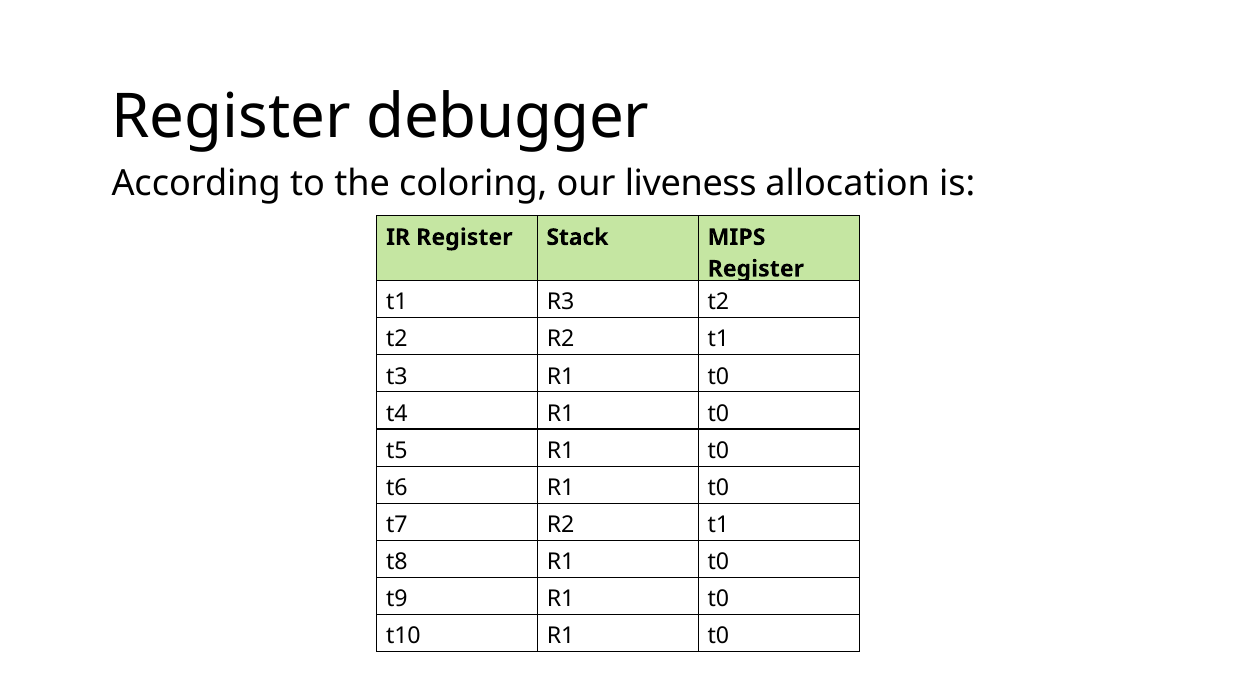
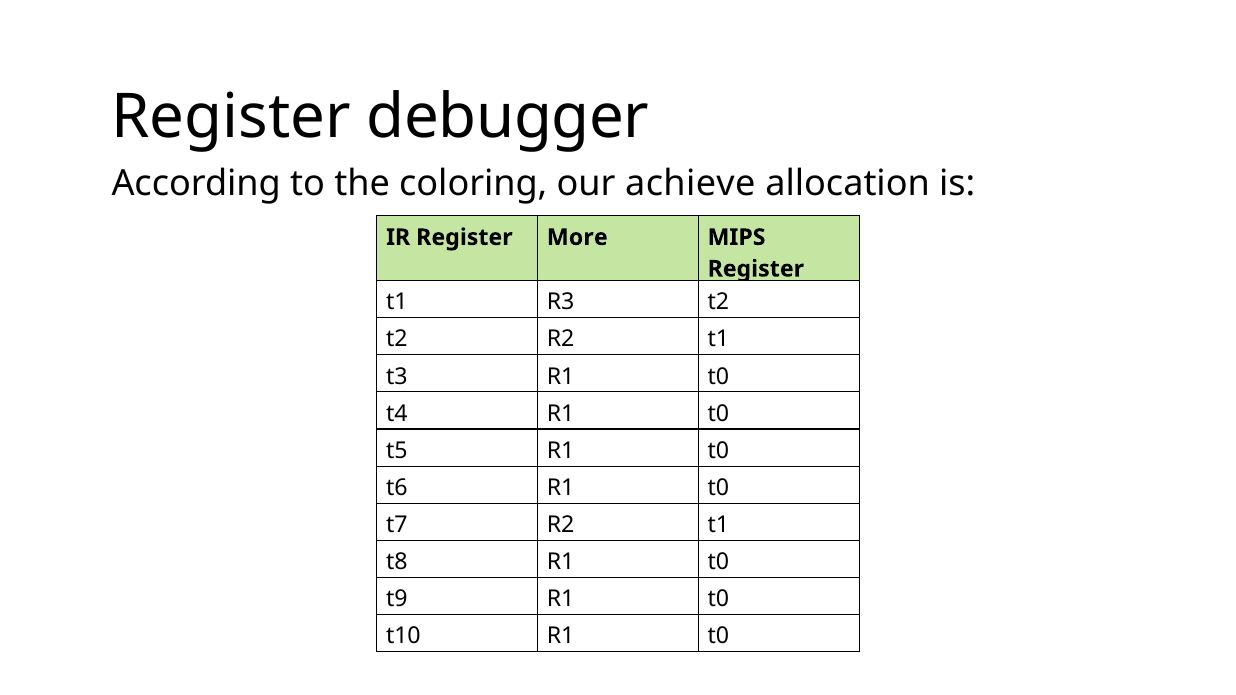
liveness: liveness -> achieve (690, 184)
Stack: Stack -> More (577, 237)
